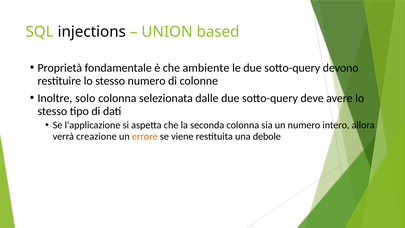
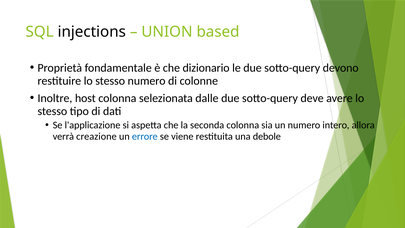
ambiente: ambiente -> dizionario (206, 68)
solo: solo -> host (85, 98)
errore colour: orange -> blue (145, 136)
